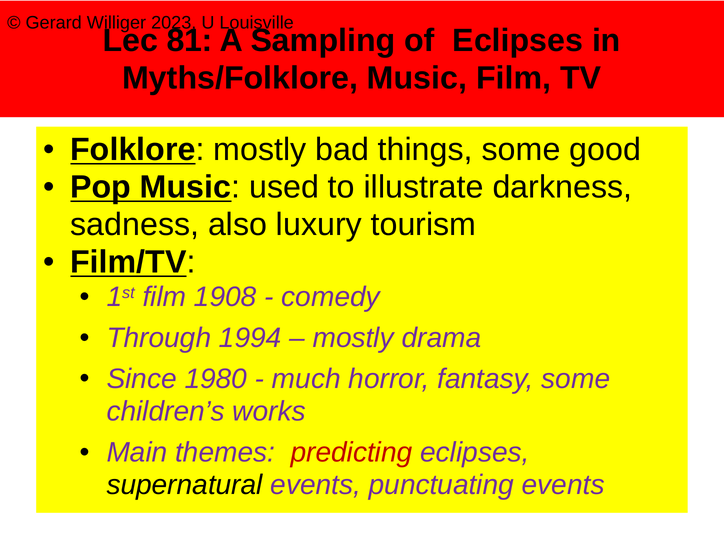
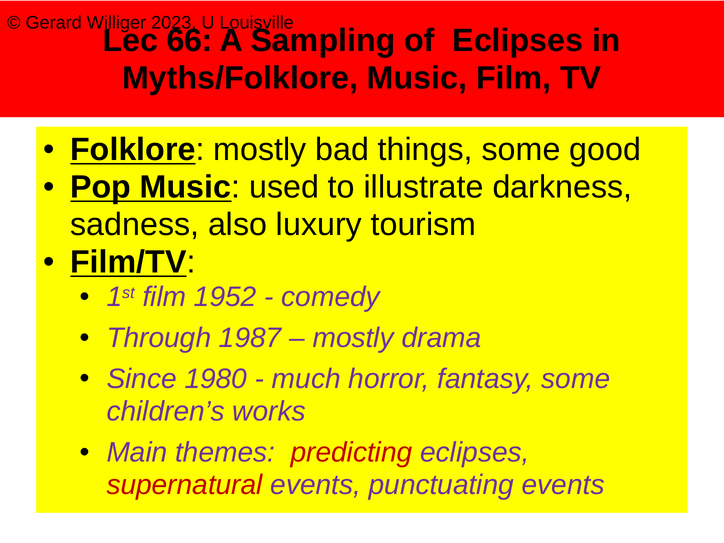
81: 81 -> 66 (190, 41)
1908: 1908 -> 1952 (225, 297)
1994: 1994 -> 1987 (250, 338)
supernatural colour: black -> red (185, 485)
